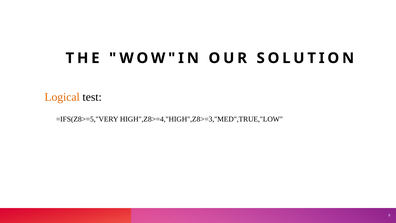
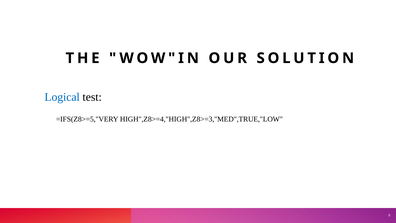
Logical colour: orange -> blue (62, 97)
